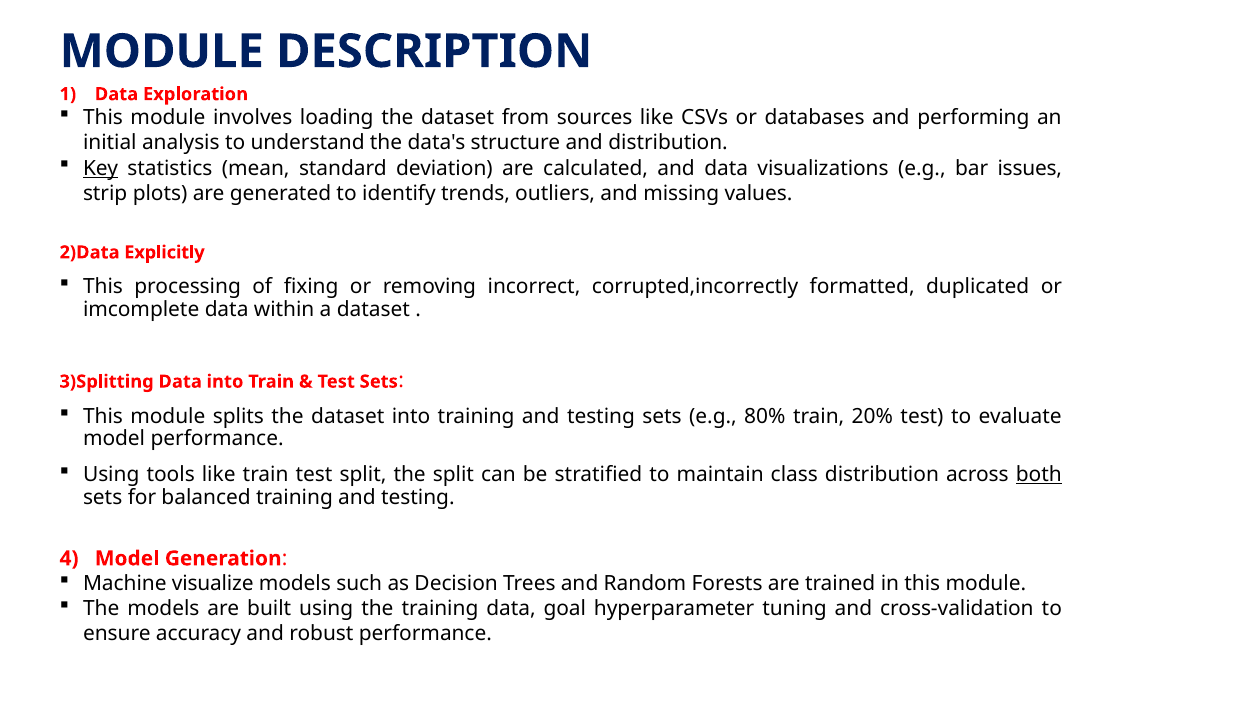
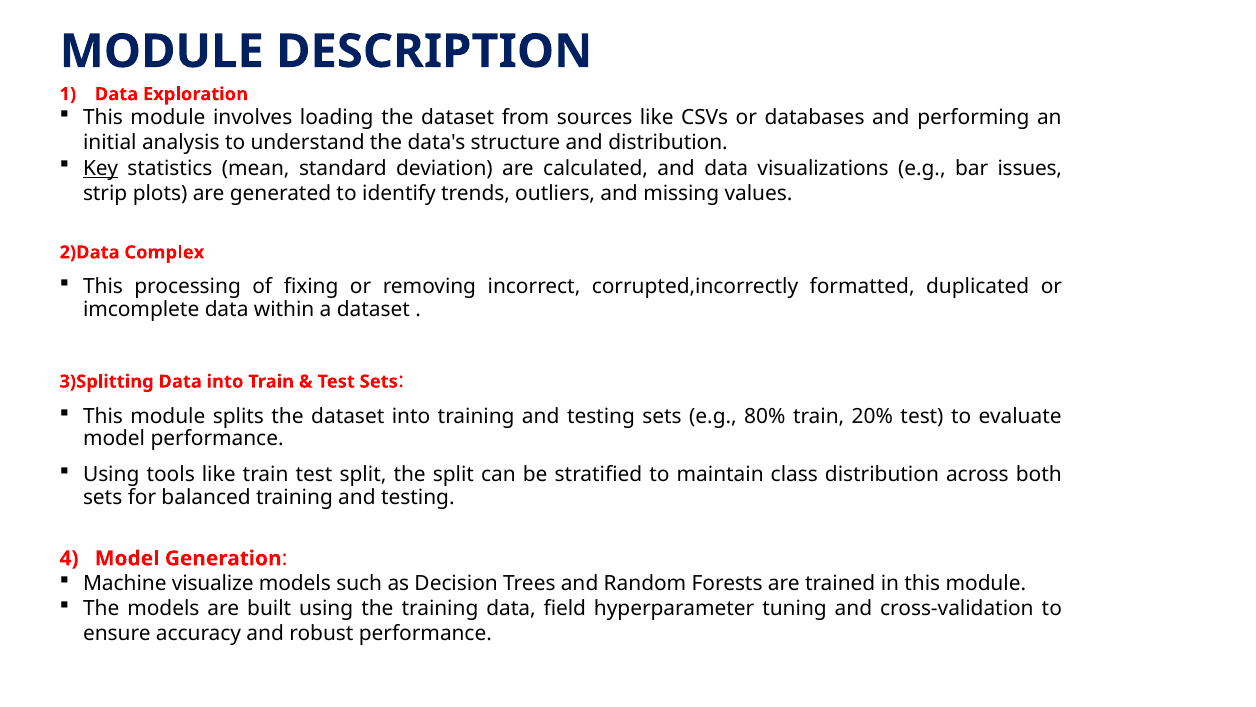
Explicitly: Explicitly -> Complex (164, 252)
both underline: present -> none (1039, 474)
goal: goal -> field (565, 608)
